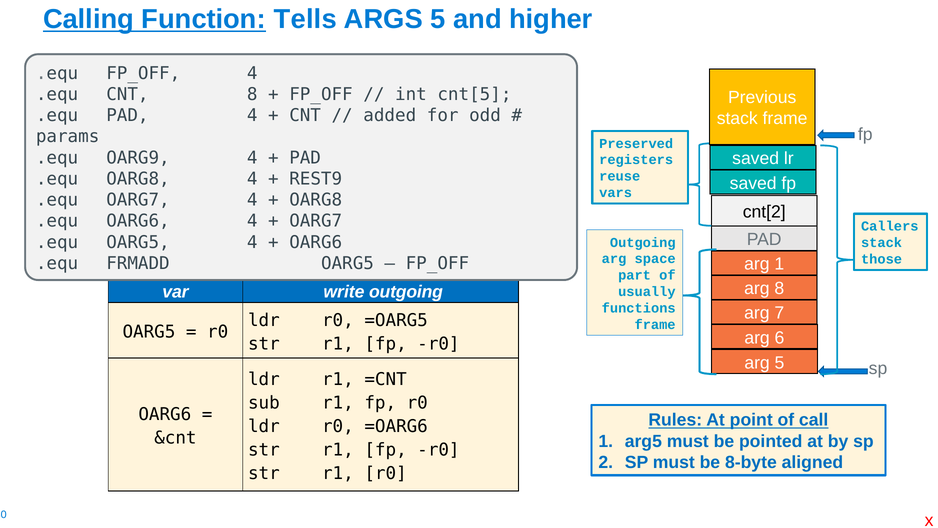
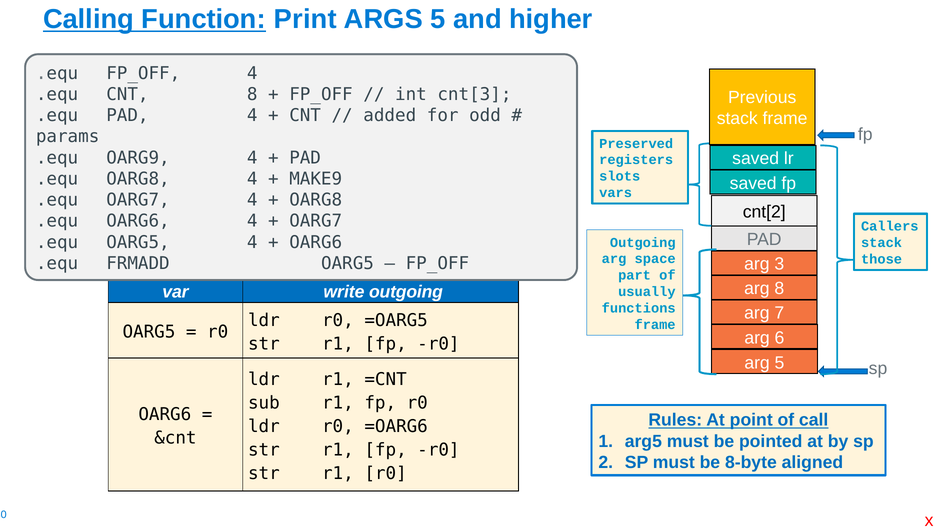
Tells: Tells -> Print (305, 19)
cnt[5: cnt[5 -> cnt[3 (474, 94)
REST9: REST9 -> MAKE9 (316, 179)
reuse: reuse -> slots (620, 176)
arg 1: 1 -> 3 (779, 264)
